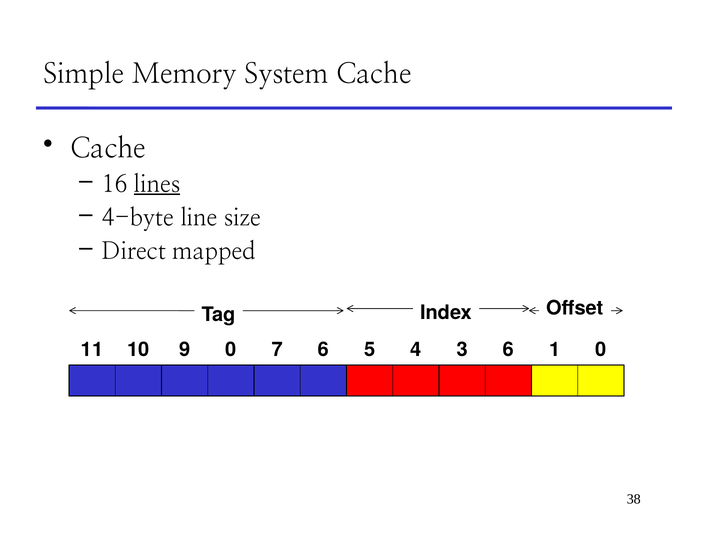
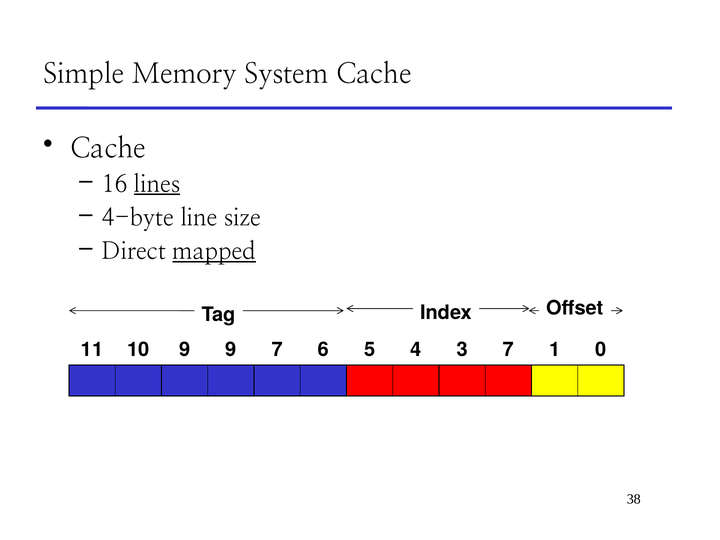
mapped underline: none -> present (214, 251)
9 0: 0 -> 9 (231, 349)
3 6: 6 -> 7 (508, 349)
